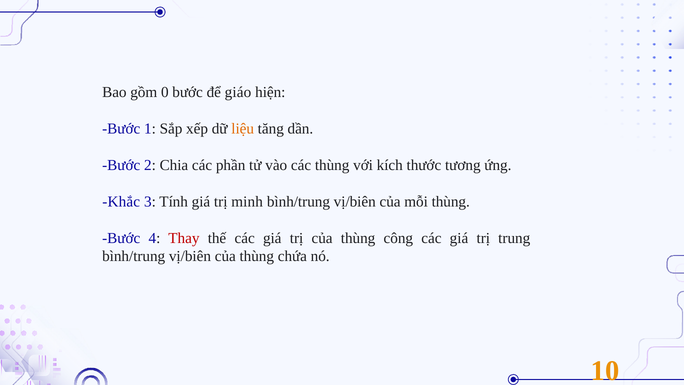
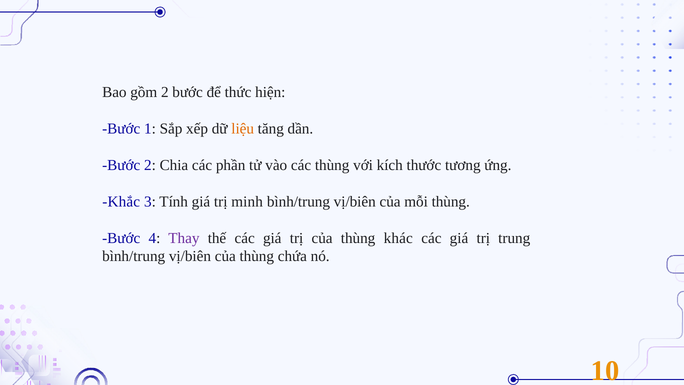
gồm 0: 0 -> 2 (165, 92)
giáo: giáo -> thức (238, 92)
Thay colour: red -> purple (184, 238)
công: công -> khác (398, 238)
